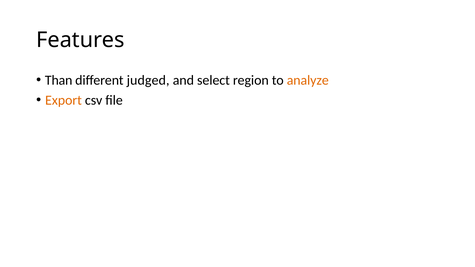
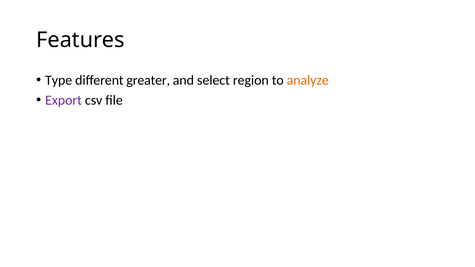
Than: Than -> Type (59, 80)
judged: judged -> greater (148, 80)
Export colour: orange -> purple (63, 100)
